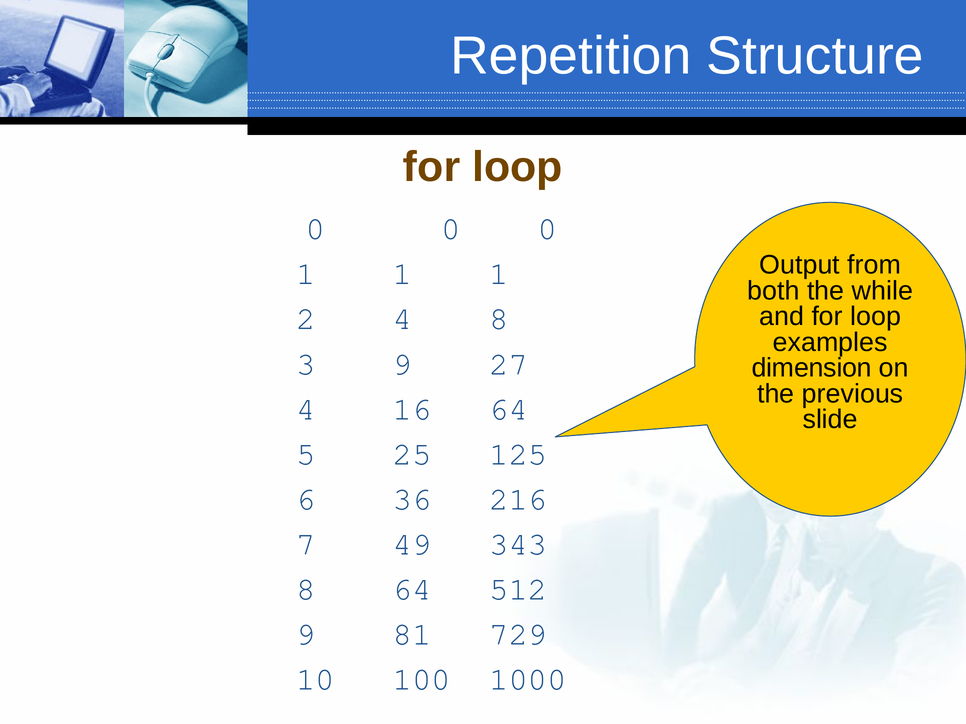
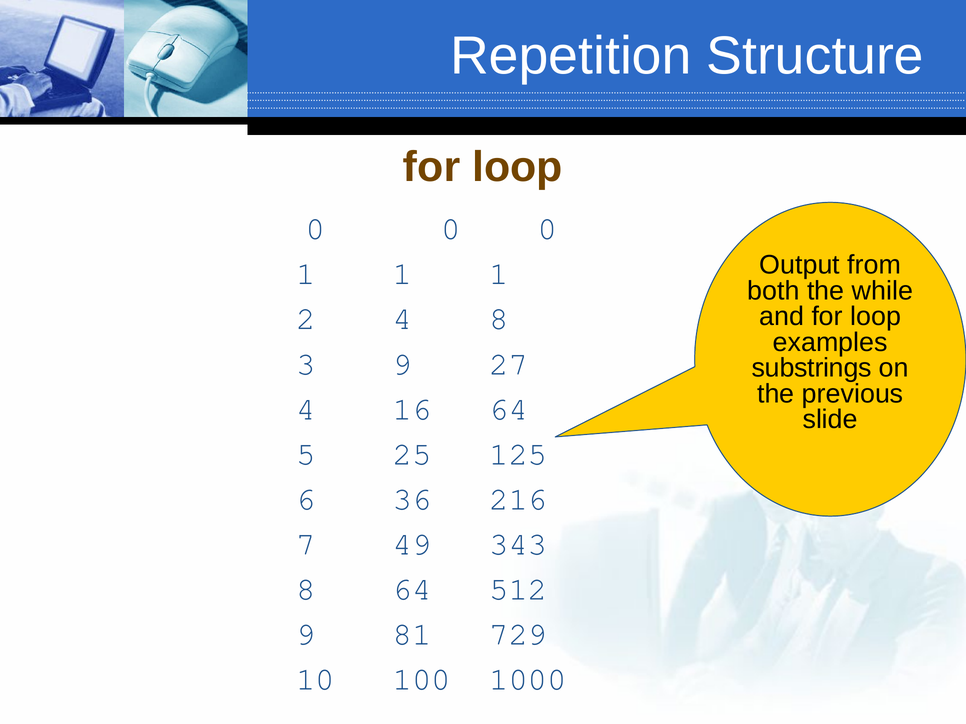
dimension: dimension -> substrings (812, 368)
